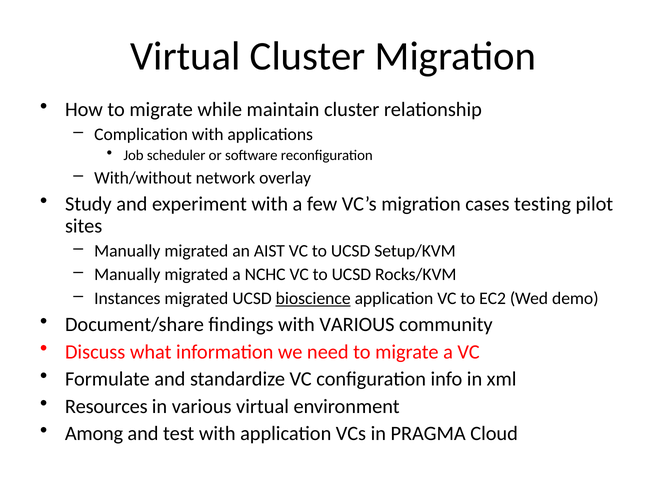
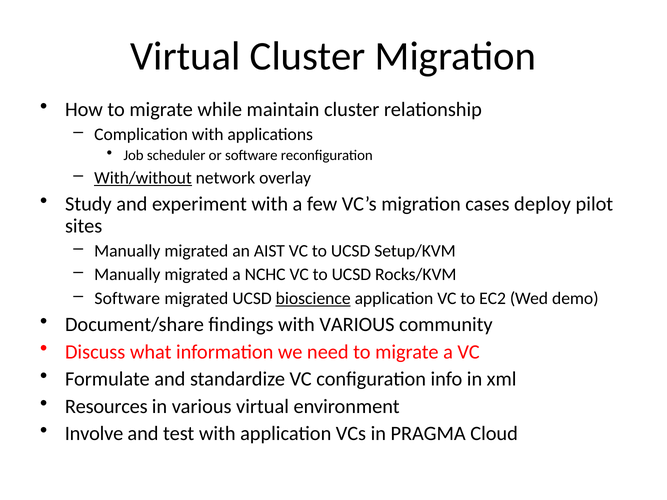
With/without underline: none -> present (143, 178)
testing: testing -> deploy (542, 204)
Instances: Instances -> Software (127, 298)
Among: Among -> Involve (94, 434)
